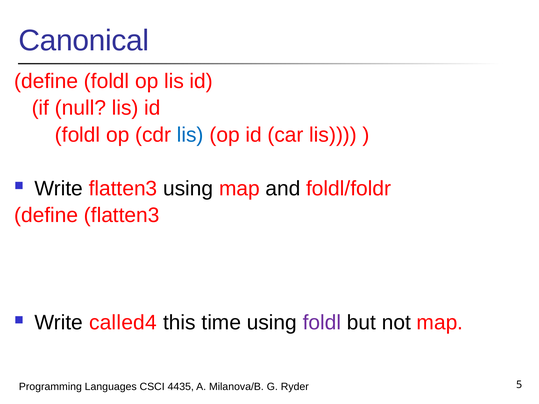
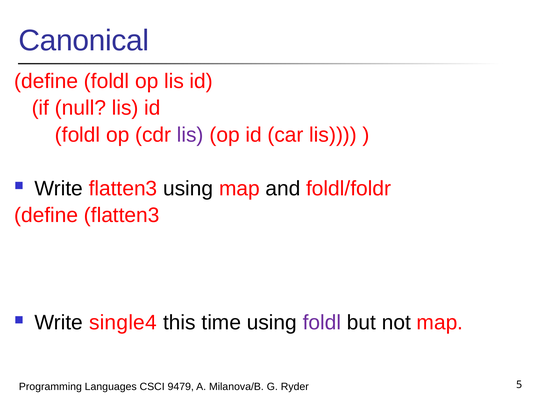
lis colour: blue -> purple (190, 135)
called4: called4 -> single4 (123, 323)
4435: 4435 -> 9479 (181, 387)
